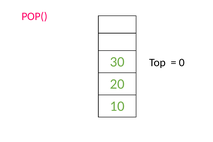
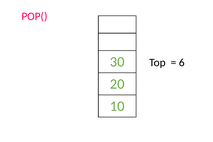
0: 0 -> 6 (182, 63)
